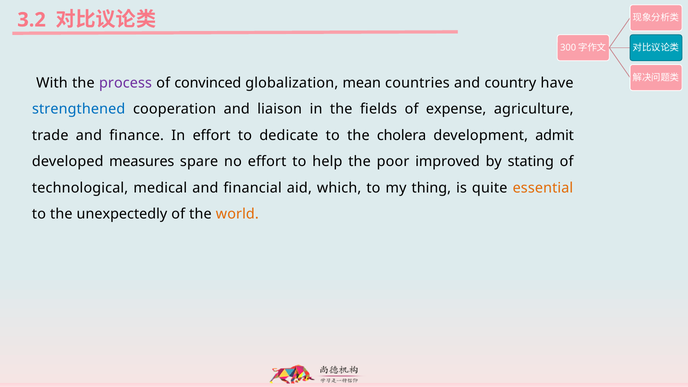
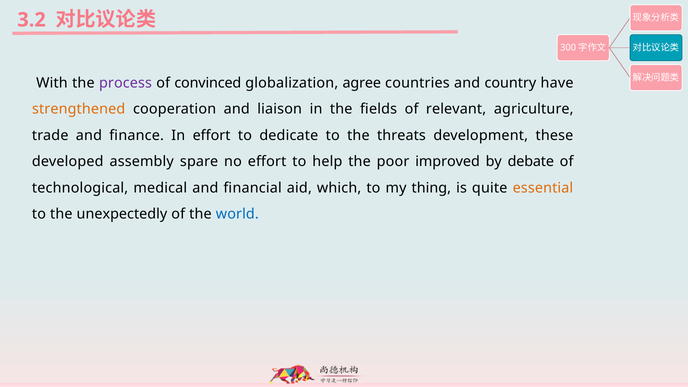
mean: mean -> agree (362, 83)
strengthened colour: blue -> orange (79, 109)
expense: expense -> relevant (456, 109)
cholera: cholera -> threats (401, 135)
admit: admit -> these (554, 135)
measures: measures -> assembly (142, 162)
stating: stating -> debate (531, 162)
world colour: orange -> blue (237, 214)
